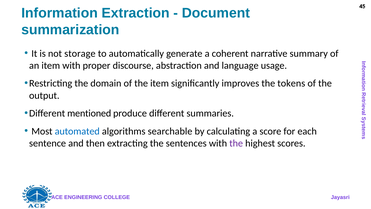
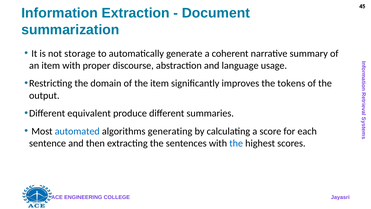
mentioned: mentioned -> equivalent (89, 113)
searchable: searchable -> generating (170, 131)
the colour: purple -> blue (236, 143)
